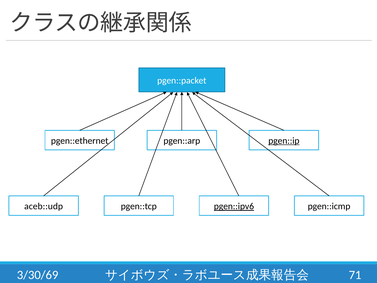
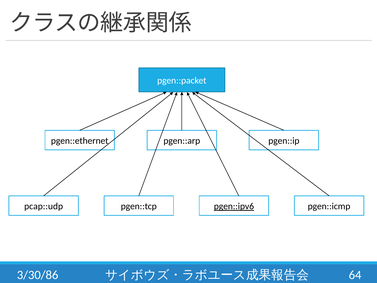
pgen::ip underline: present -> none (284, 141)
aceb::udp: aceb::udp -> pcap::udp (44, 206)
3/30/69: 3/30/69 -> 3/30/86 (38, 275)
71: 71 -> 64 (355, 275)
